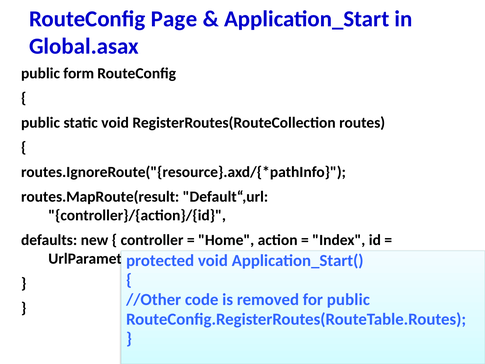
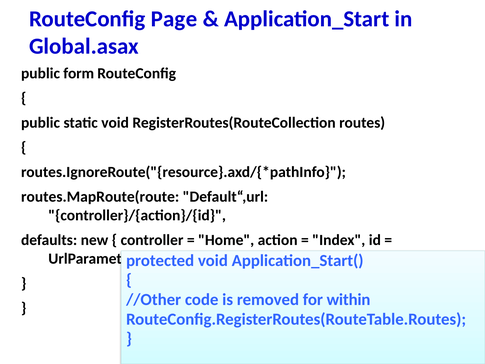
routes.MapRoute(result: routes.MapRoute(result -> routes.MapRoute(route (100, 197)
for public: public -> within (349, 299)
